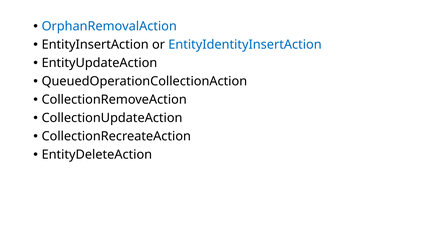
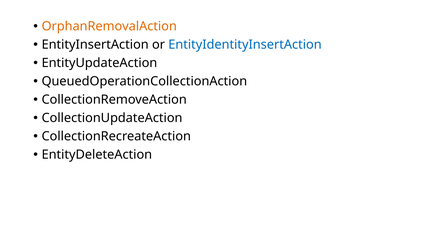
OrphanRemovalAction colour: blue -> orange (109, 26)
